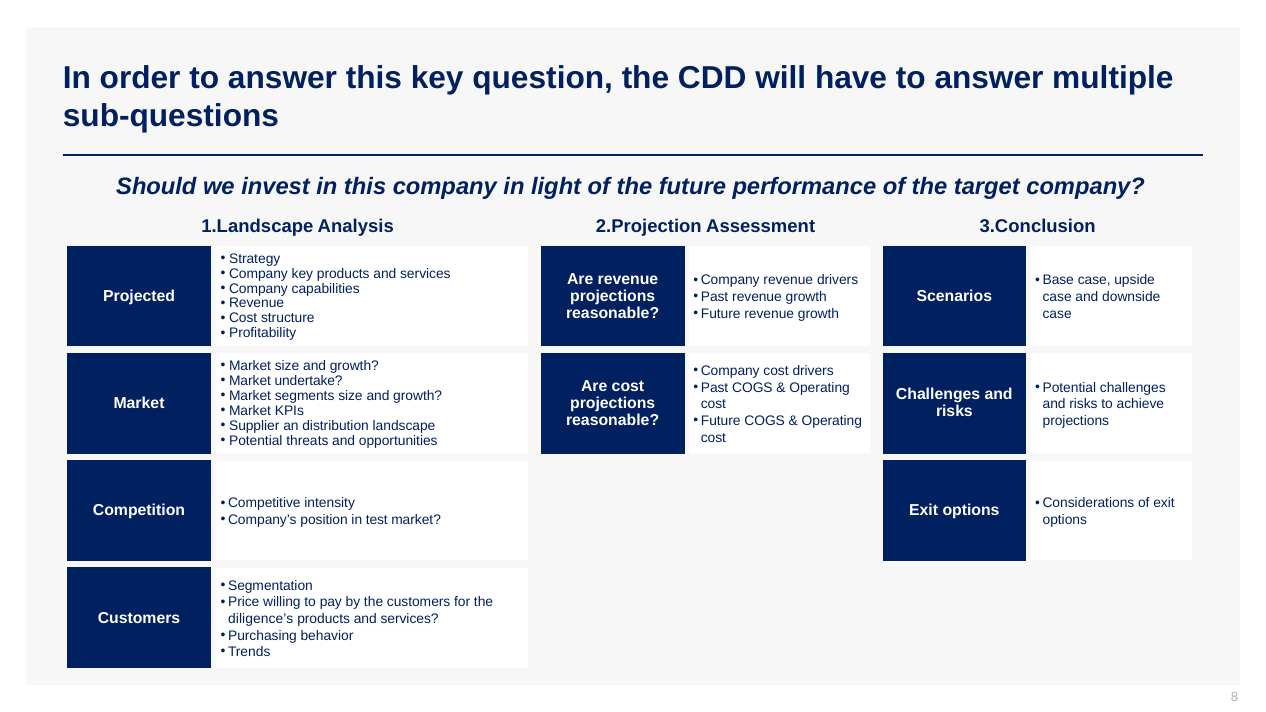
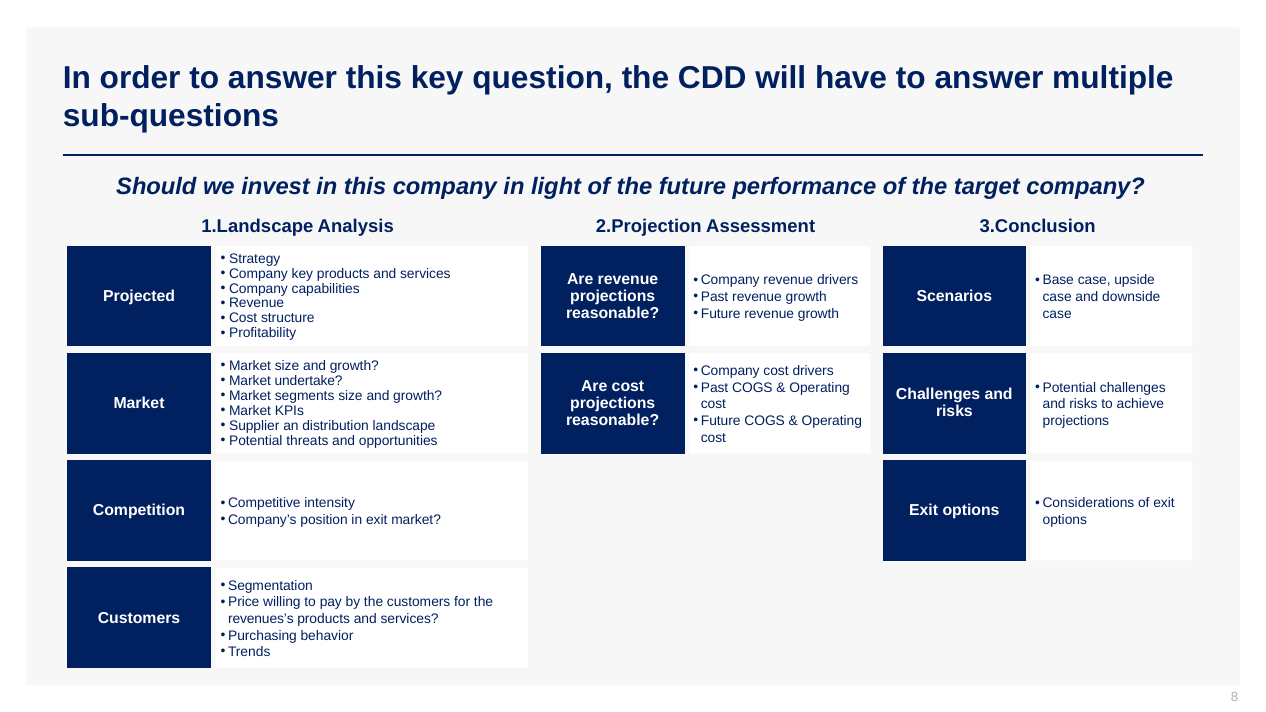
in test: test -> exit (377, 520)
diligence’s: diligence’s -> revenues’s (261, 619)
